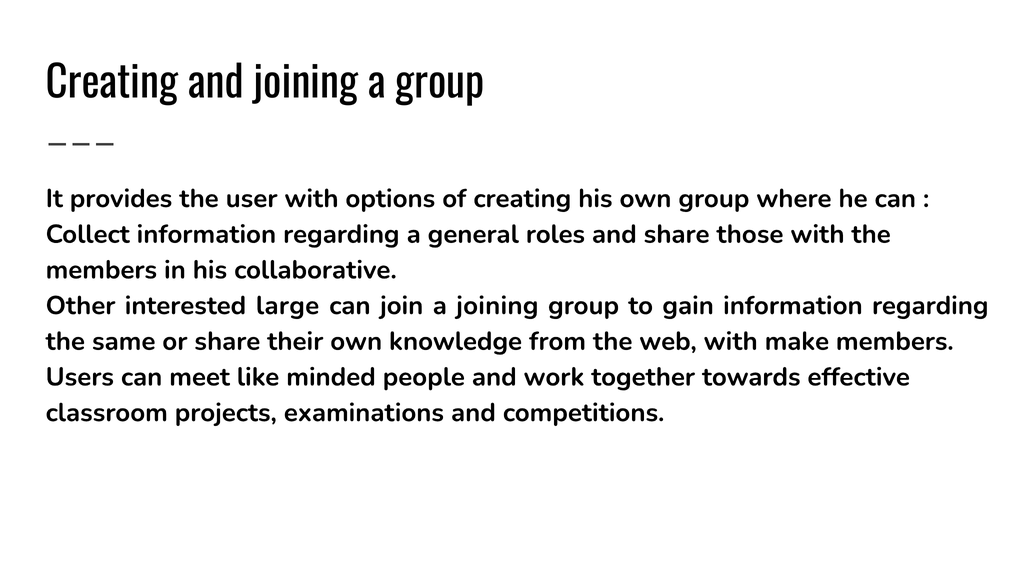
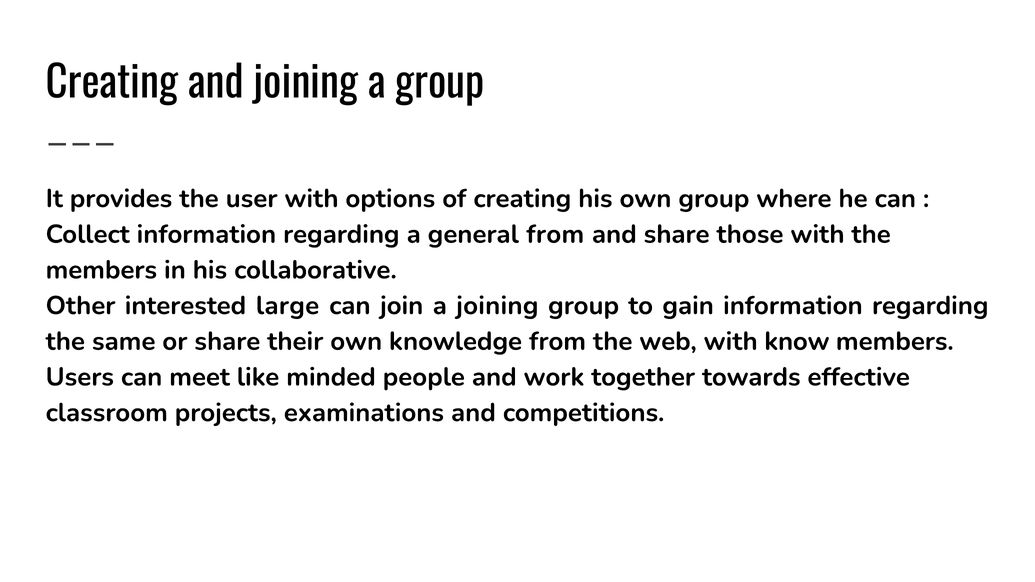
general roles: roles -> from (555, 234)
make: make -> know (797, 341)
